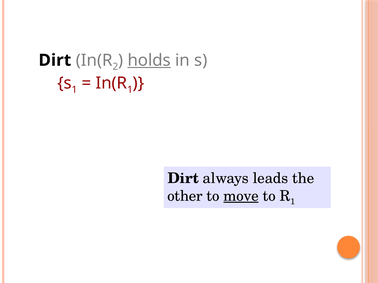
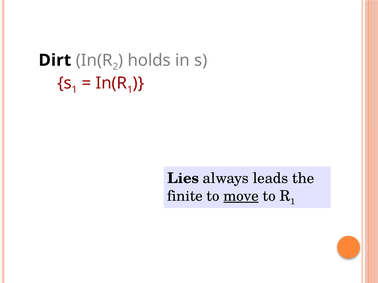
holds underline: present -> none (149, 60)
Dirt: Dirt -> Lies (183, 179)
other: other -> finite (185, 196)
